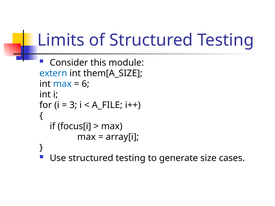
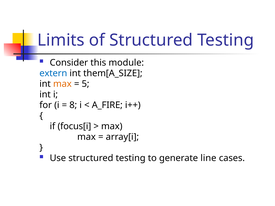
max colour: blue -> orange (62, 84)
6: 6 -> 5 (86, 84)
3: 3 -> 8 (73, 105)
A_FILE: A_FILE -> A_FIRE (107, 105)
size: size -> line (208, 158)
